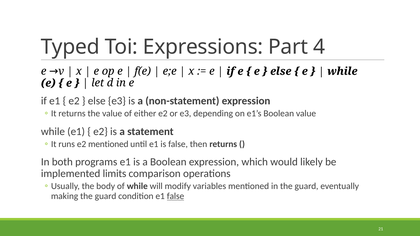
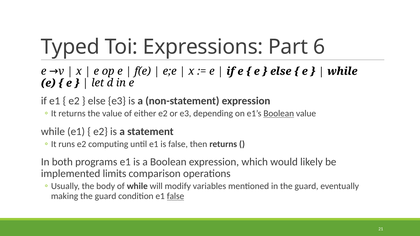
4: 4 -> 6 (319, 47)
Boolean underline: none -> present (279, 114)
e2 mentioned: mentioned -> computing (108, 144)
